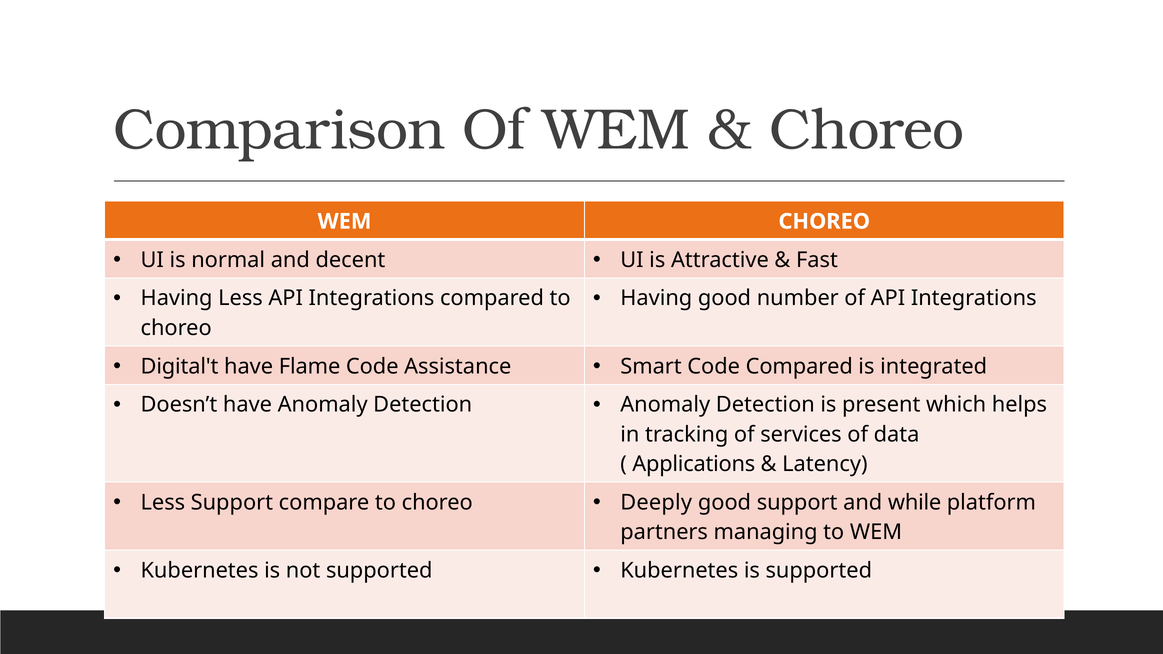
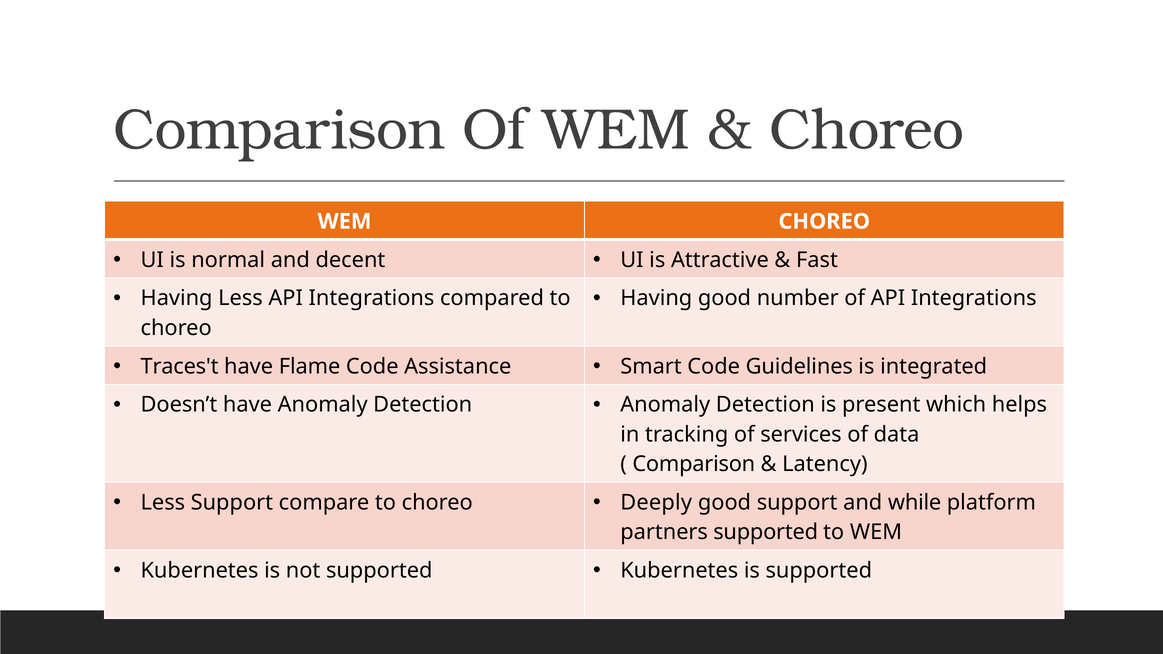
Digital't: Digital't -> Traces't (180, 366)
Code Compared: Compared -> Guidelines (799, 366)
Applications: Applications -> Comparison (694, 464)
partners managing: managing -> supported (766, 532)
